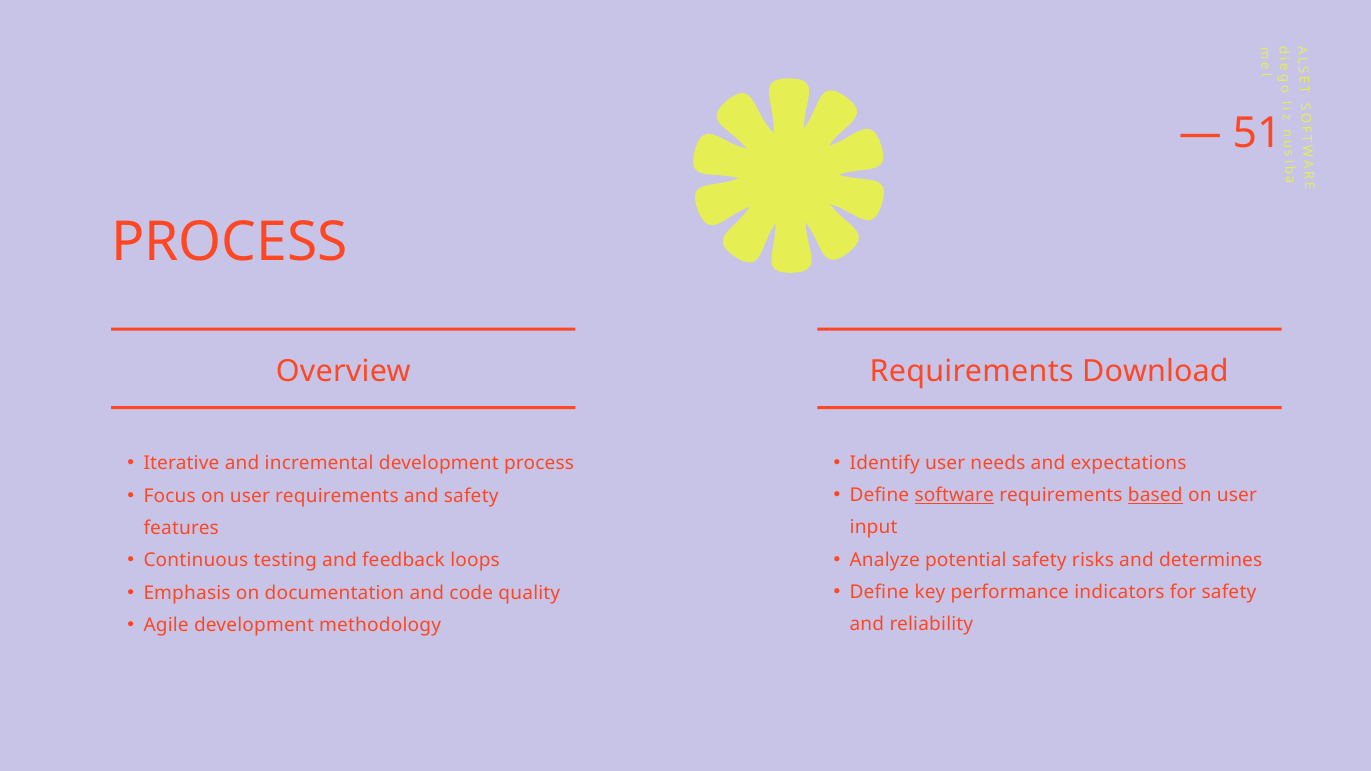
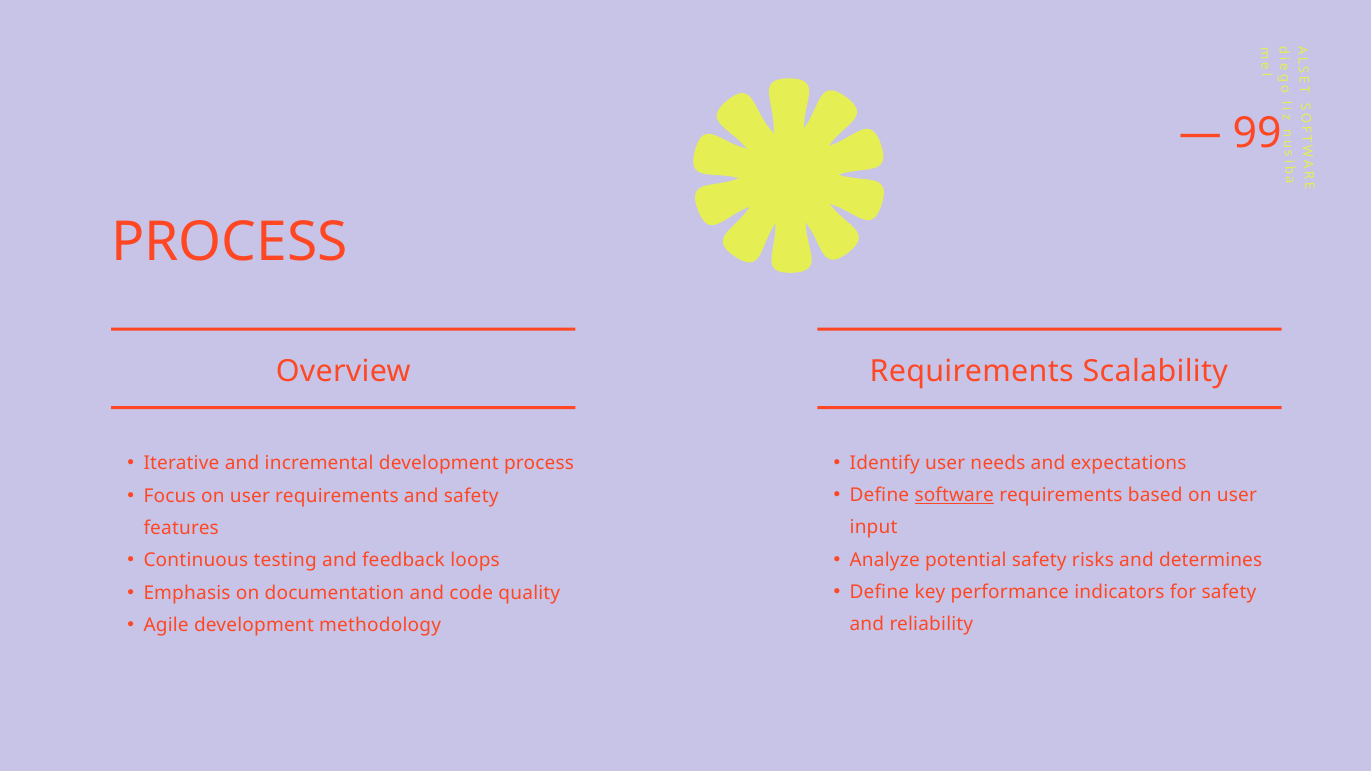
51: 51 -> 99 (1257, 133)
Download: Download -> Scalability (1155, 371)
based underline: present -> none (1155, 495)
